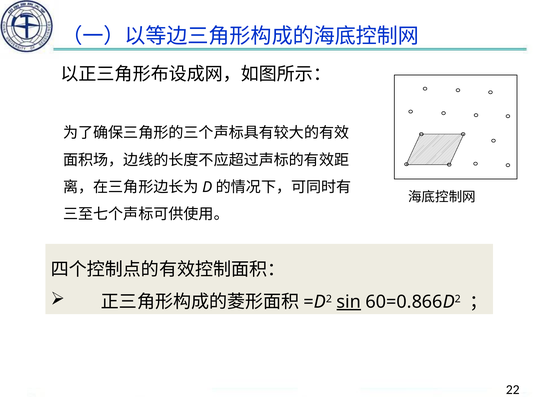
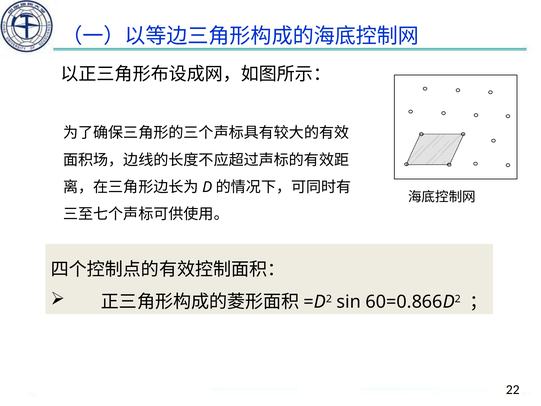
sin underline: present -> none (349, 302)
